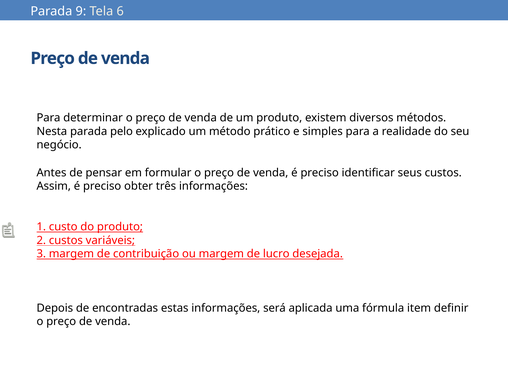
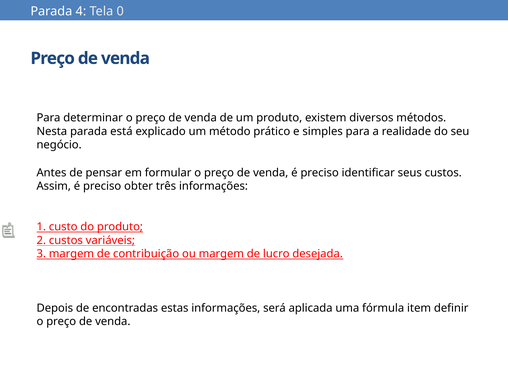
9: 9 -> 4 (81, 11)
6: 6 -> 0 (120, 11)
pelo: pelo -> está (121, 131)
